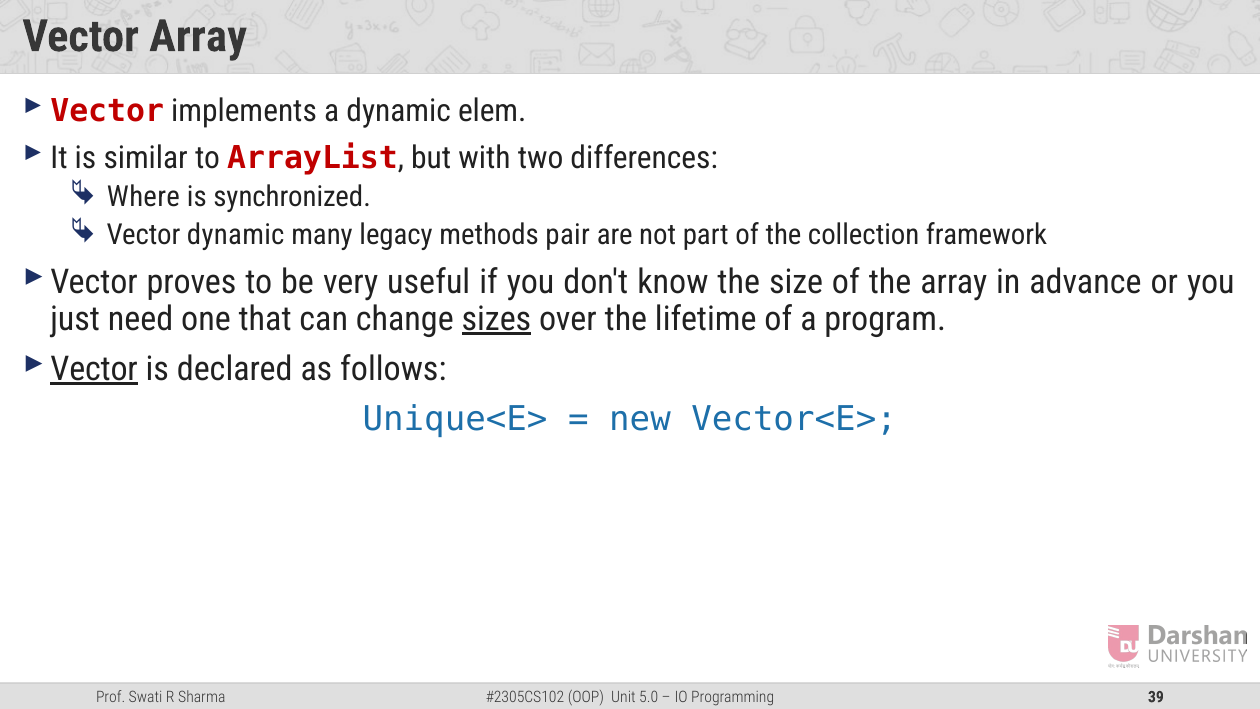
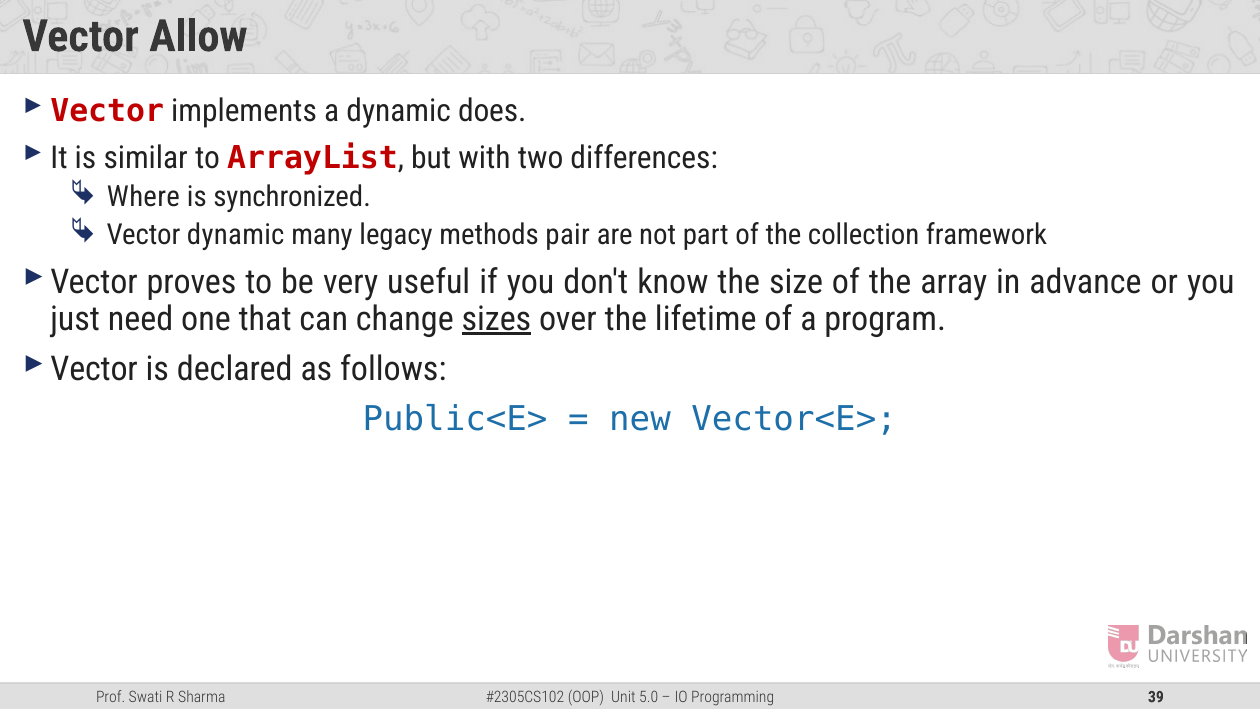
Vector Array: Array -> Allow (198, 36)
elem: elem -> does (492, 111)
Vector underline: present -> none (94, 369)
Unique<E>: Unique<E> -> Public<E> (455, 419)
